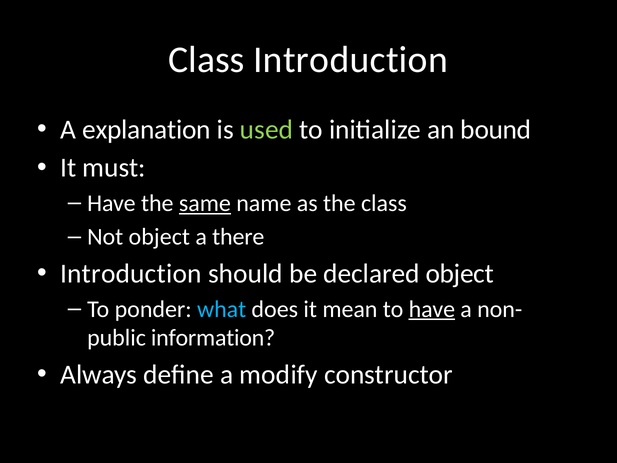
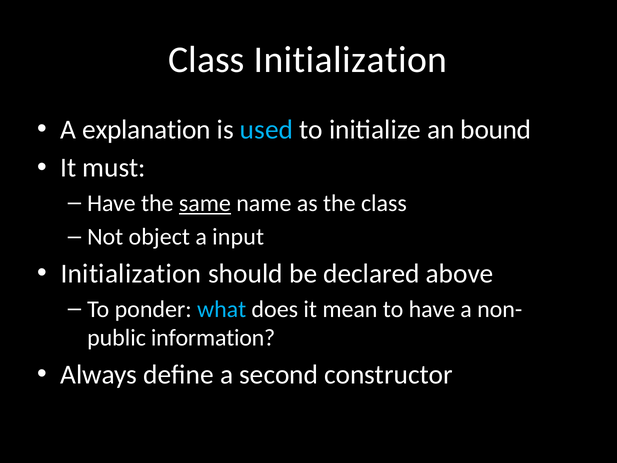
Class Introduction: Introduction -> Initialization (350, 60)
used colour: light green -> light blue (267, 129)
there: there -> input (238, 237)
Introduction: Introduction -> Initialization (131, 273)
declared object: object -> above (460, 273)
have underline: present -> none (432, 309)
modify: modify -> second (279, 374)
